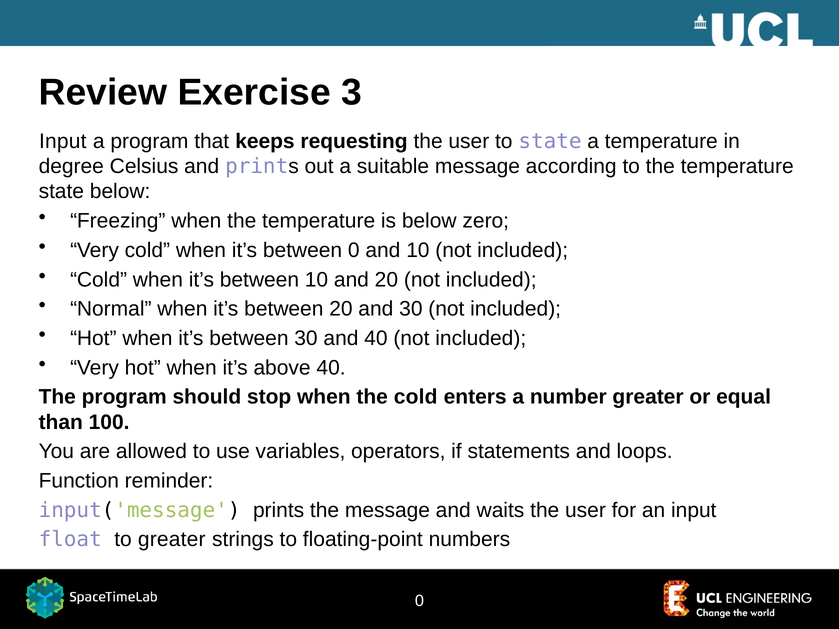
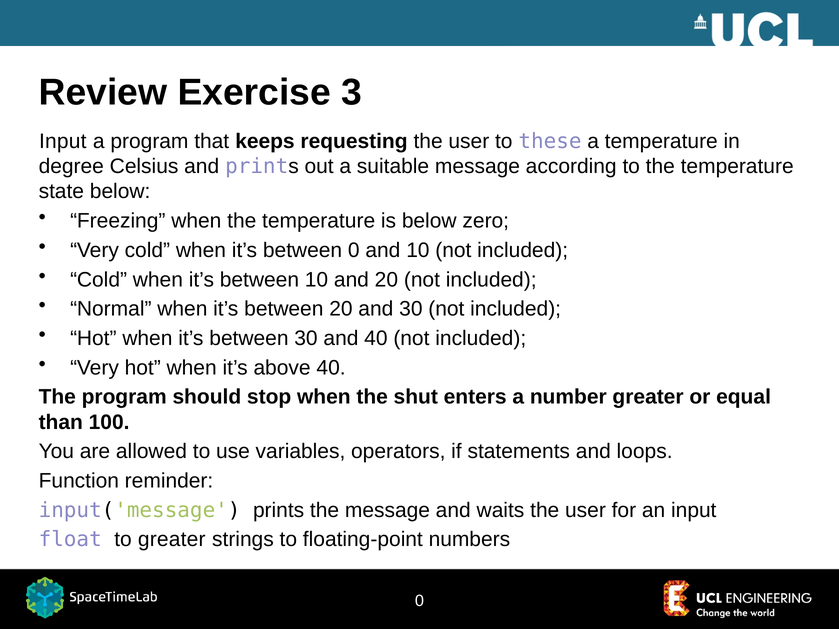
to state: state -> these (550, 141)
the cold: cold -> shut (416, 397)
